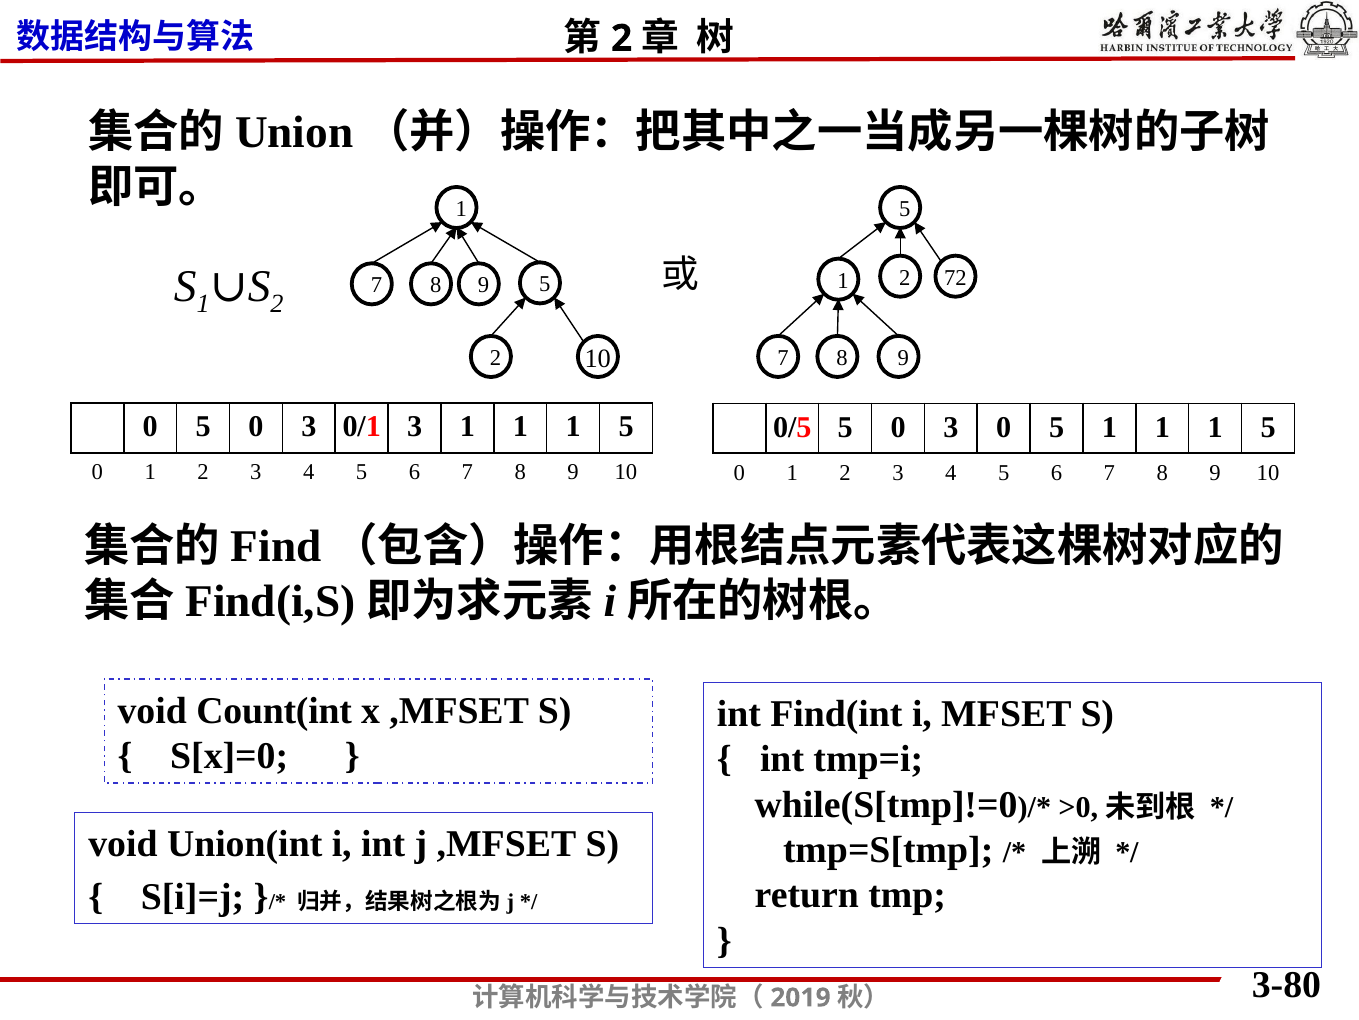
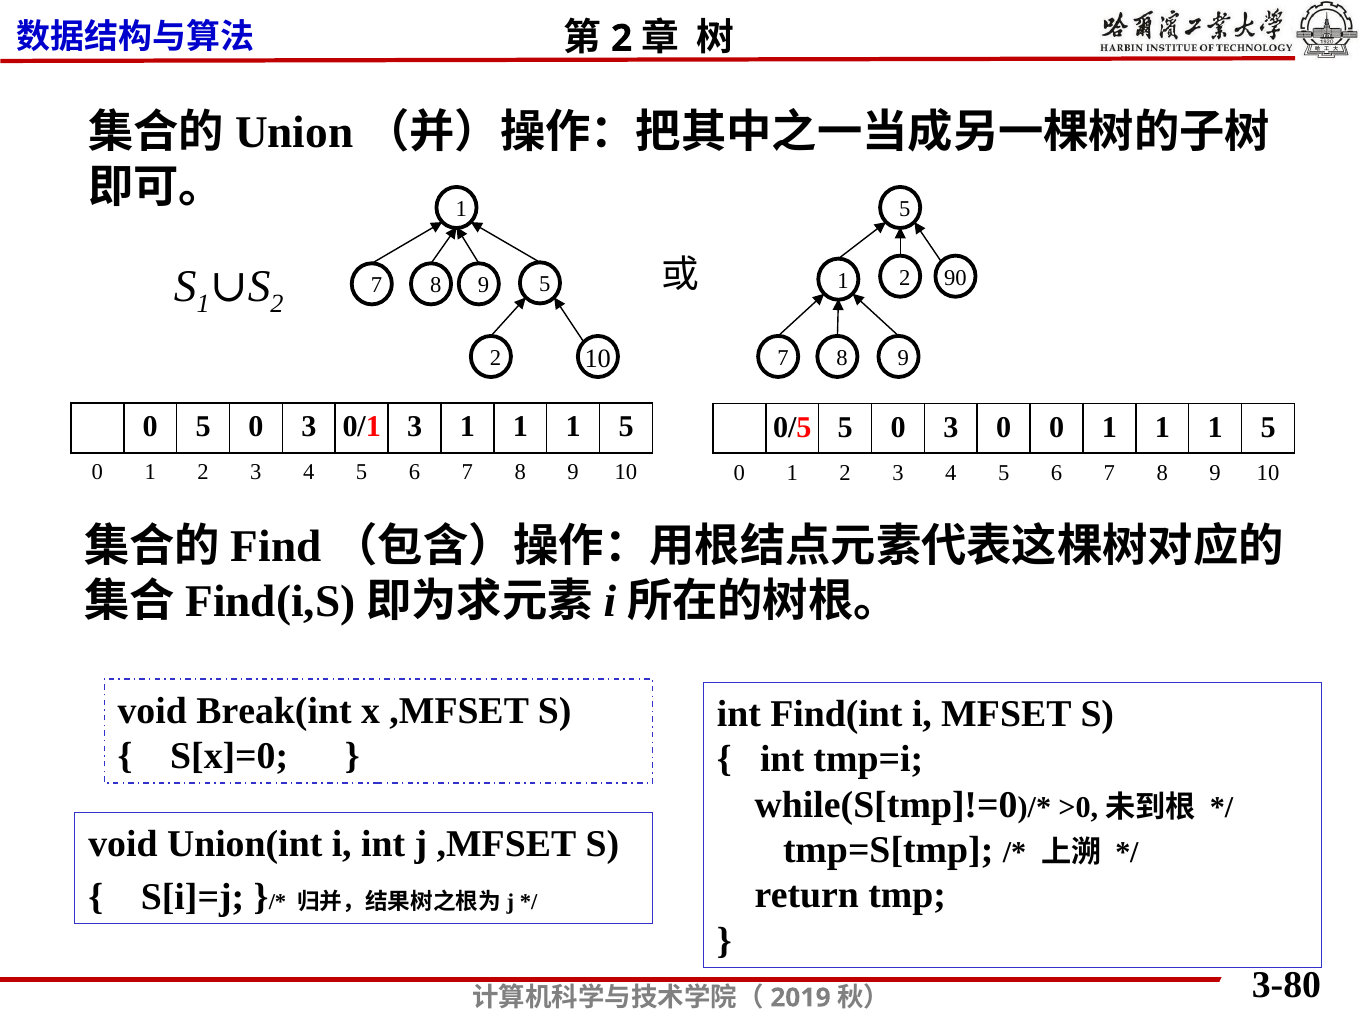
72: 72 -> 90 (955, 277)
3 0 5: 5 -> 0 (1057, 427)
Count(int: Count(int -> Break(int (274, 710)
